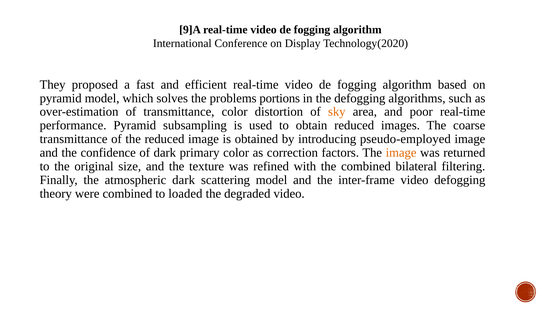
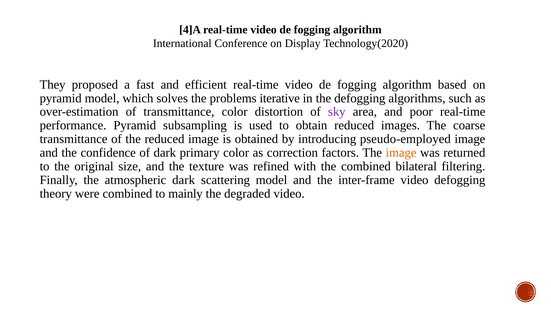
9]A: 9]A -> 4]A (190, 30)
portions: portions -> iterative (280, 98)
sky colour: orange -> purple (337, 112)
loaded: loaded -> mainly (186, 194)
